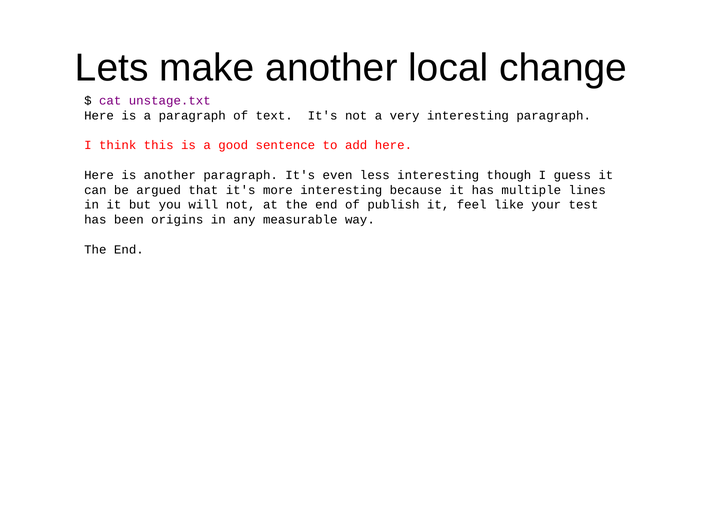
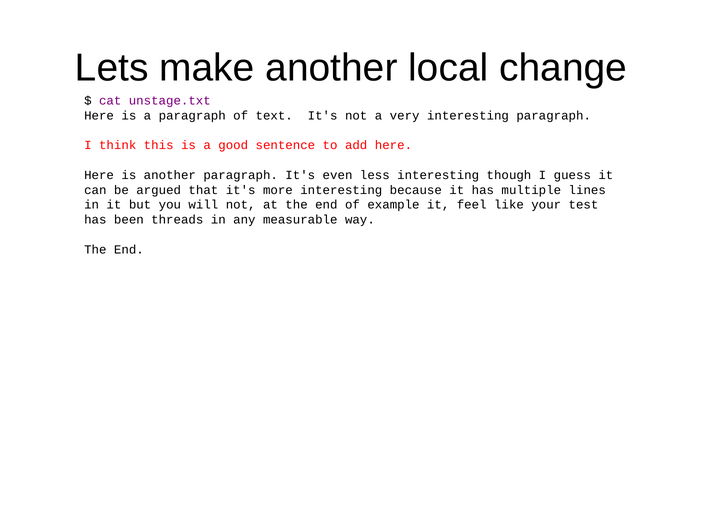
publish: publish -> example (393, 205)
origins: origins -> threads (177, 220)
